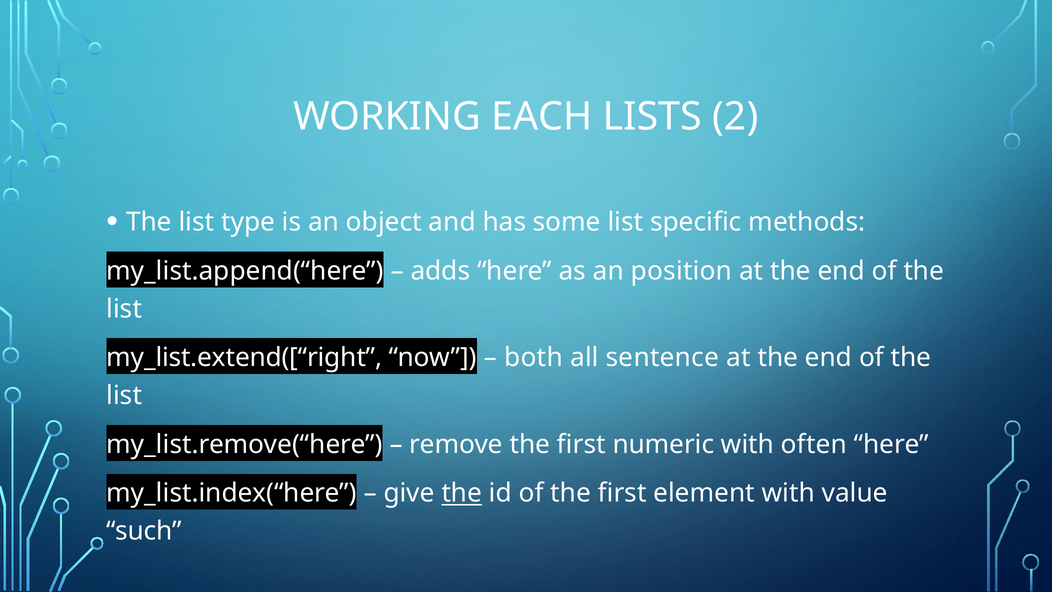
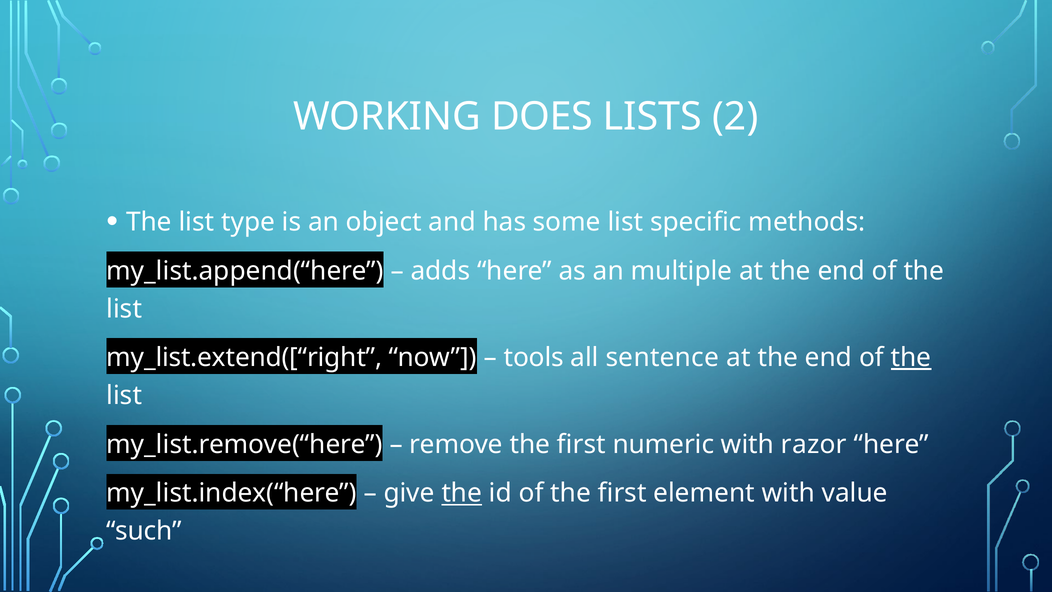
EACH: EACH -> DOES (542, 117)
position: position -> multiple (682, 271)
both: both -> tools (534, 358)
the underline: none -> present (911, 358)
often: often -> razor (814, 444)
